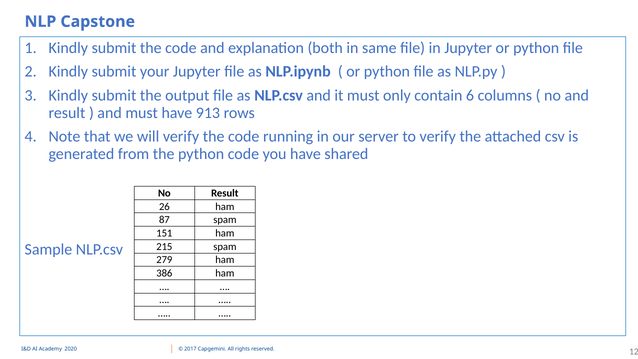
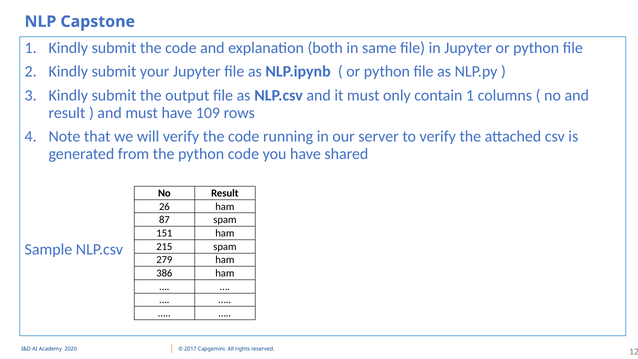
contain 6: 6 -> 1 (470, 95)
913: 913 -> 109 (208, 113)
